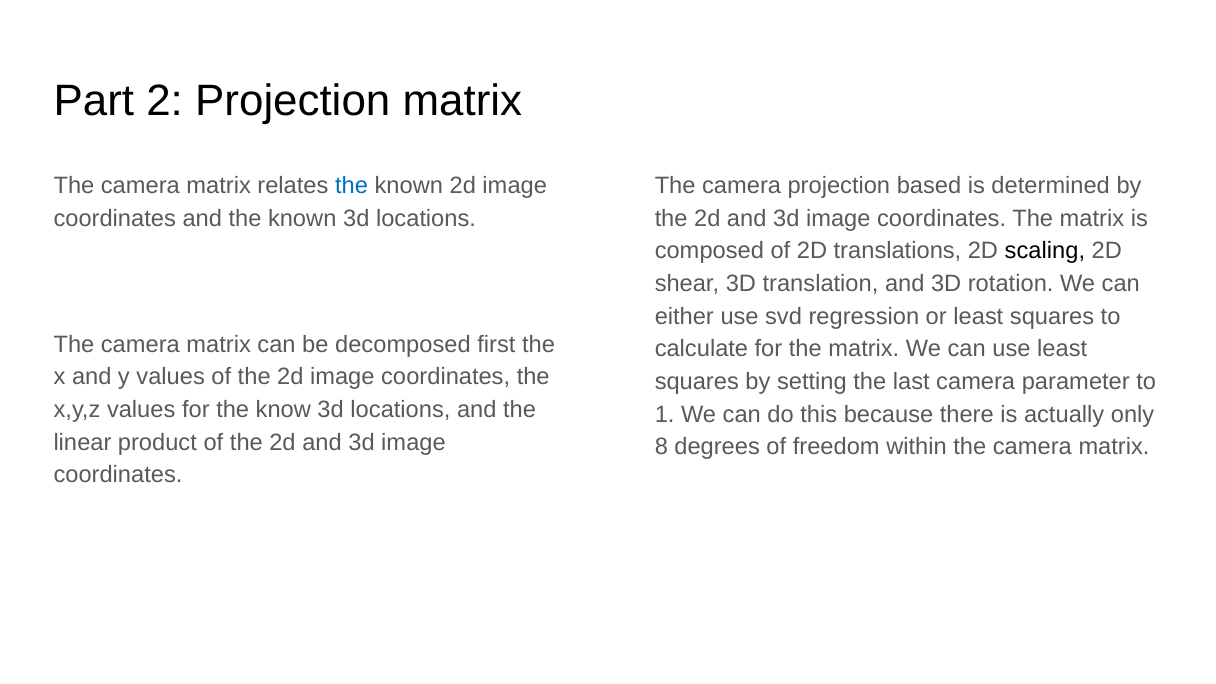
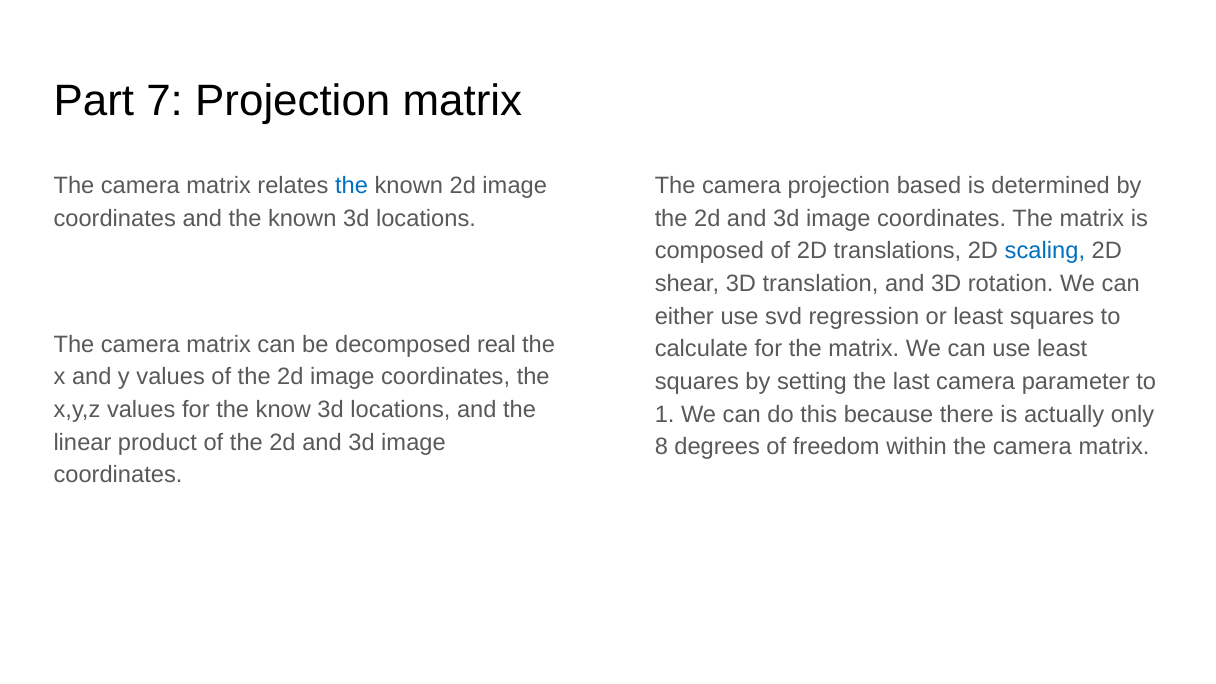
2: 2 -> 7 (165, 101)
scaling colour: black -> blue (1045, 251)
first: first -> real (497, 344)
